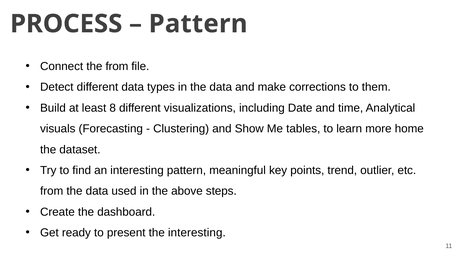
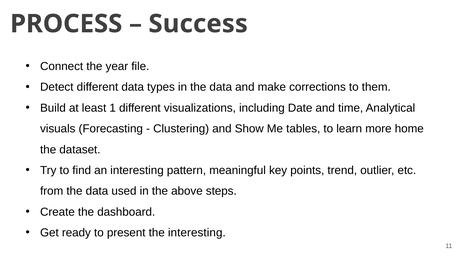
Pattern: Pattern -> Success (198, 24)
the from: from -> year (117, 66)
8: 8 -> 1 (113, 108)
